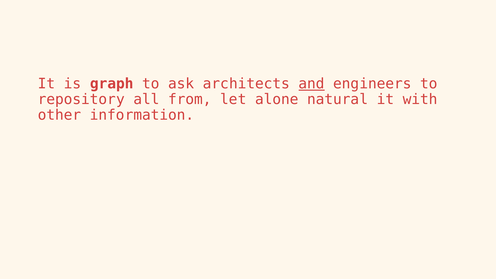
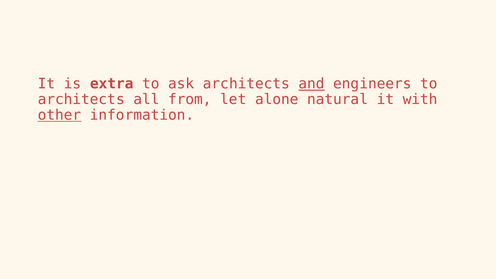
graph: graph -> extra (112, 84)
repository: repository -> architects (81, 99)
other underline: none -> present (60, 115)
